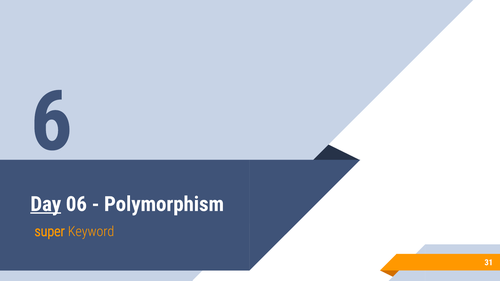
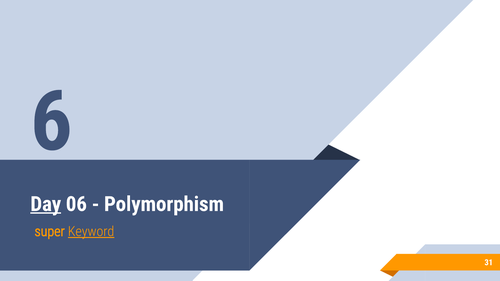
Keyword underline: none -> present (91, 232)
